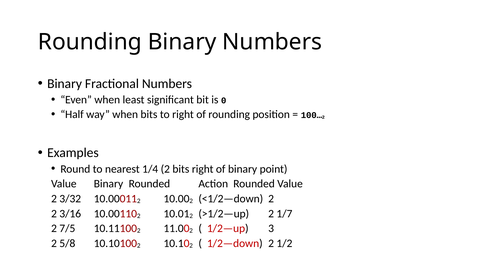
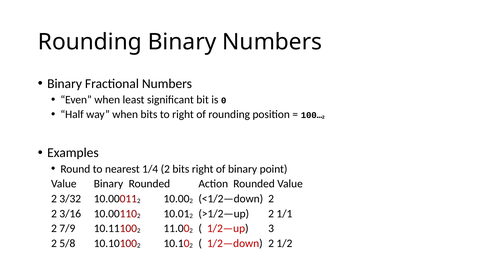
1/7: 1/7 -> 1/1 (284, 213)
7/5: 7/5 -> 7/9 (67, 228)
